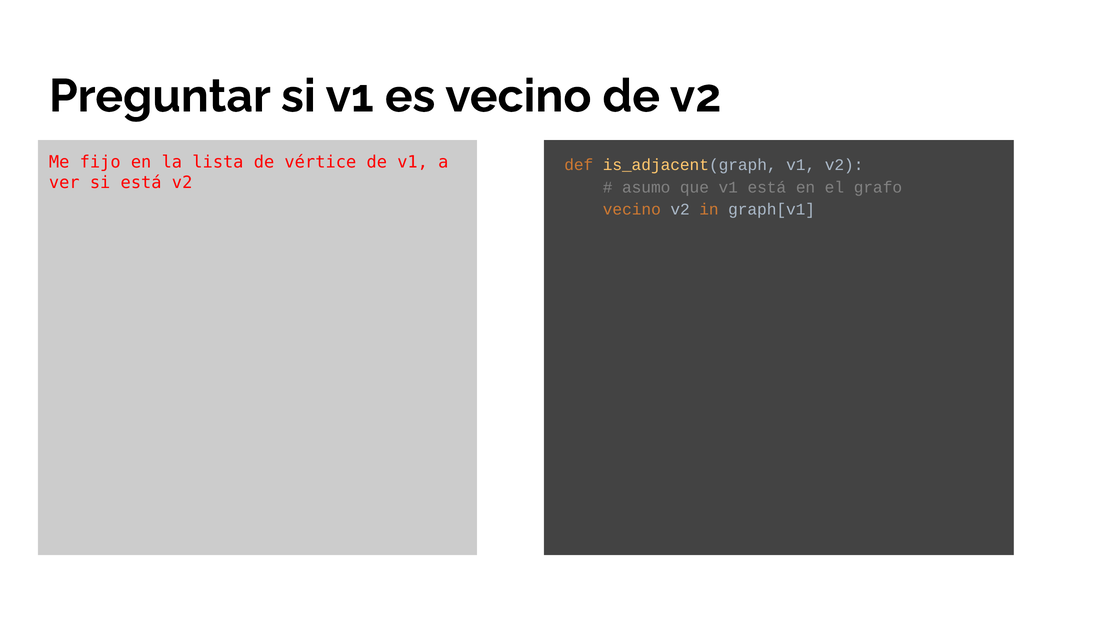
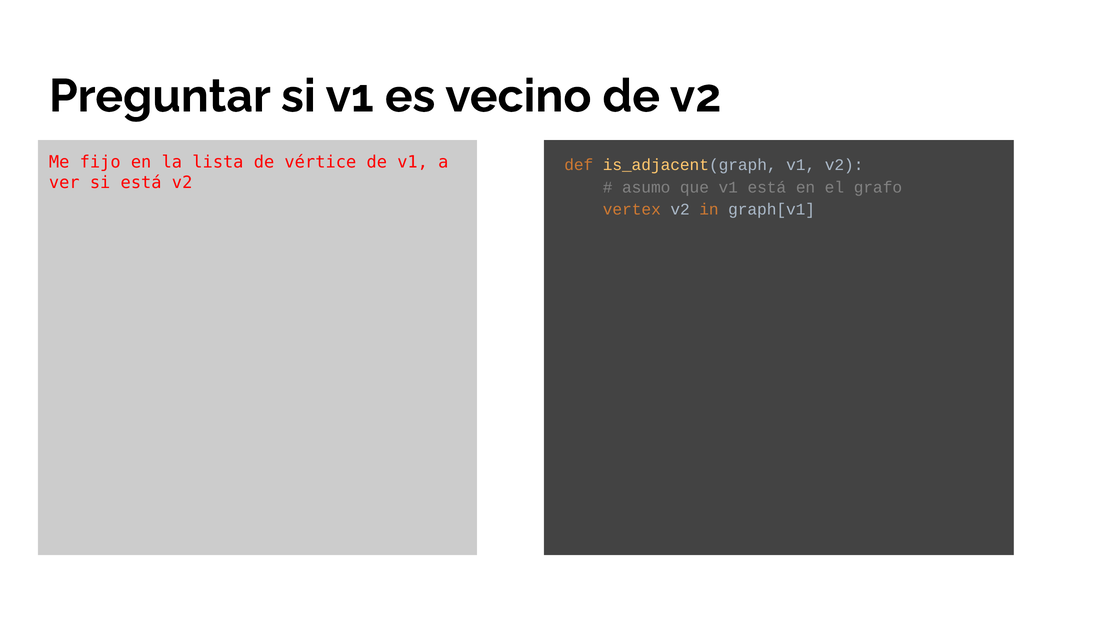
vecino: vecino -> vertex (632, 209)
